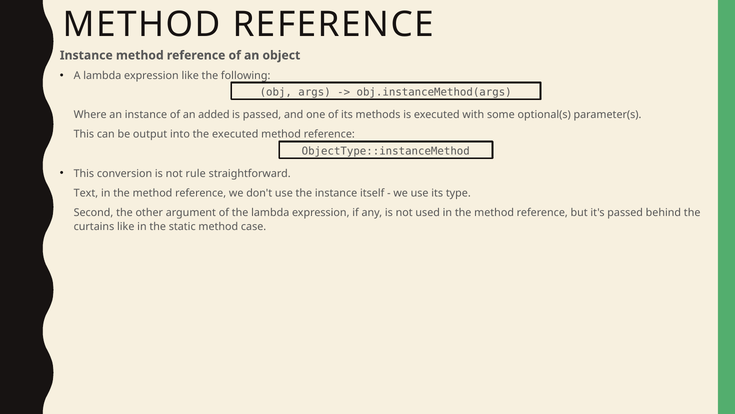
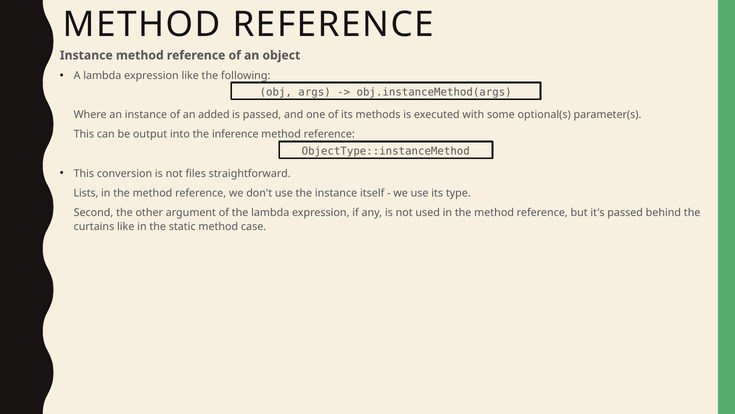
the executed: executed -> inference (235, 134)
rule: rule -> files (196, 173)
Text: Text -> Lists (86, 193)
